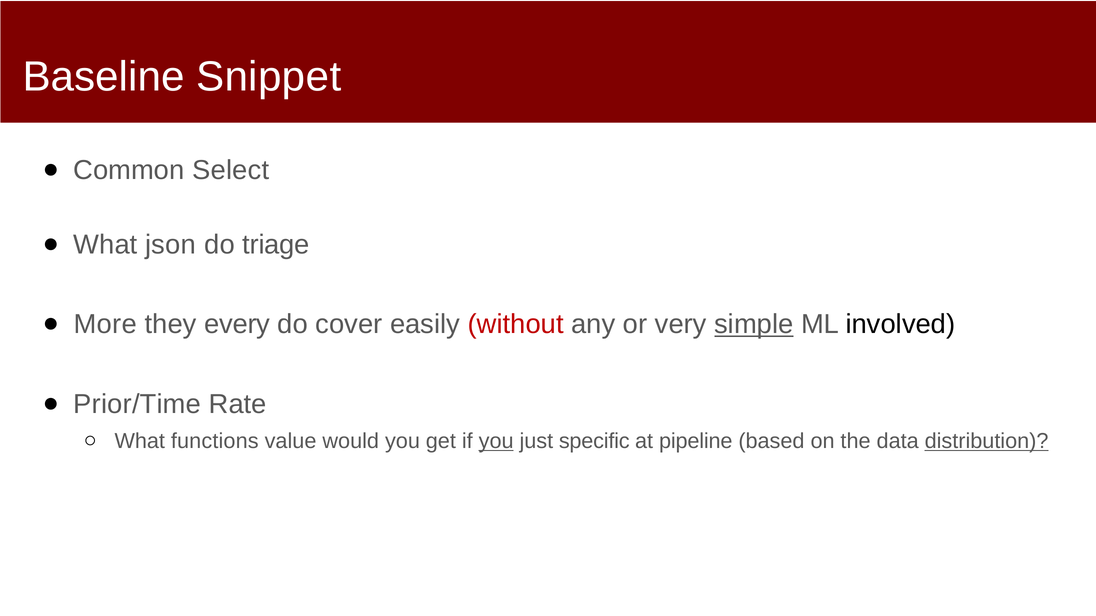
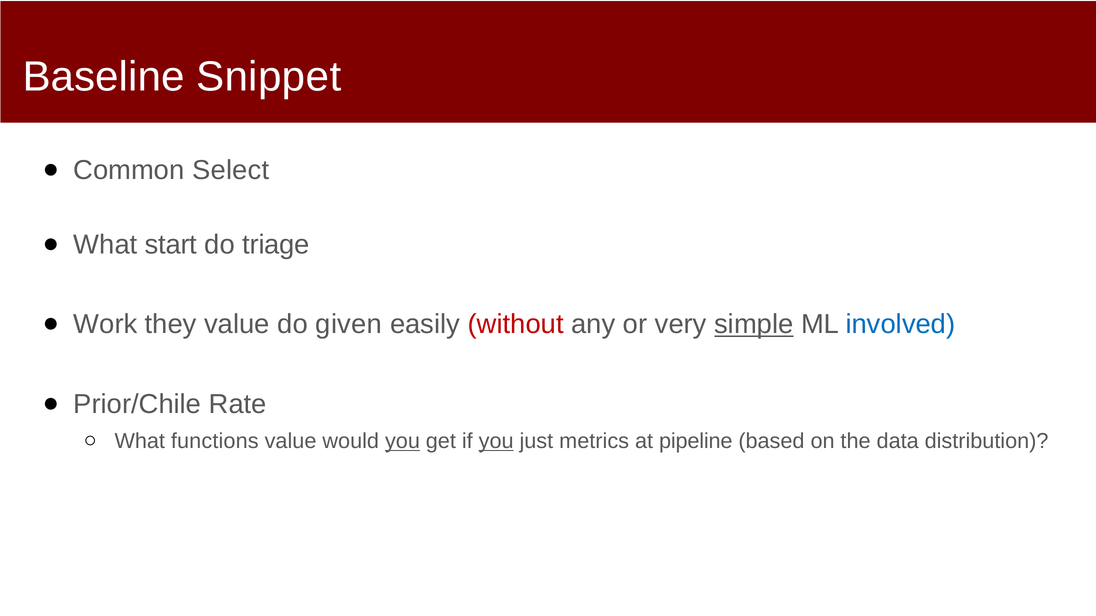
json: json -> start (171, 245)
More: More -> Work (105, 325)
they every: every -> value (237, 325)
cover: cover -> given (349, 325)
involved colour: black -> blue (900, 325)
Prior/Time: Prior/Time -> Prior/Chile (137, 404)
you underline: none -> present (402, 441)
specific: specific -> metrics (594, 441)
distribution underline: present -> none (987, 441)
